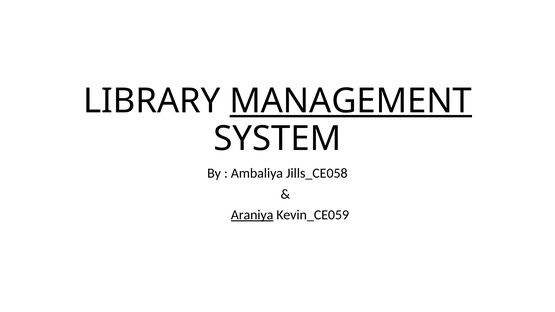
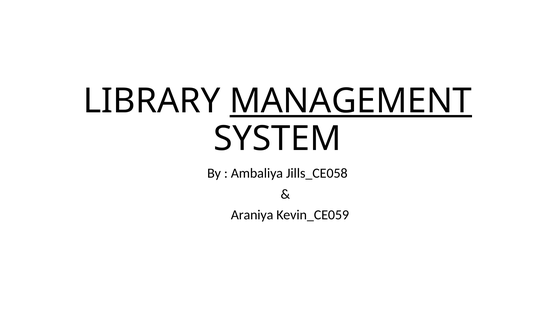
Araniya underline: present -> none (252, 215)
